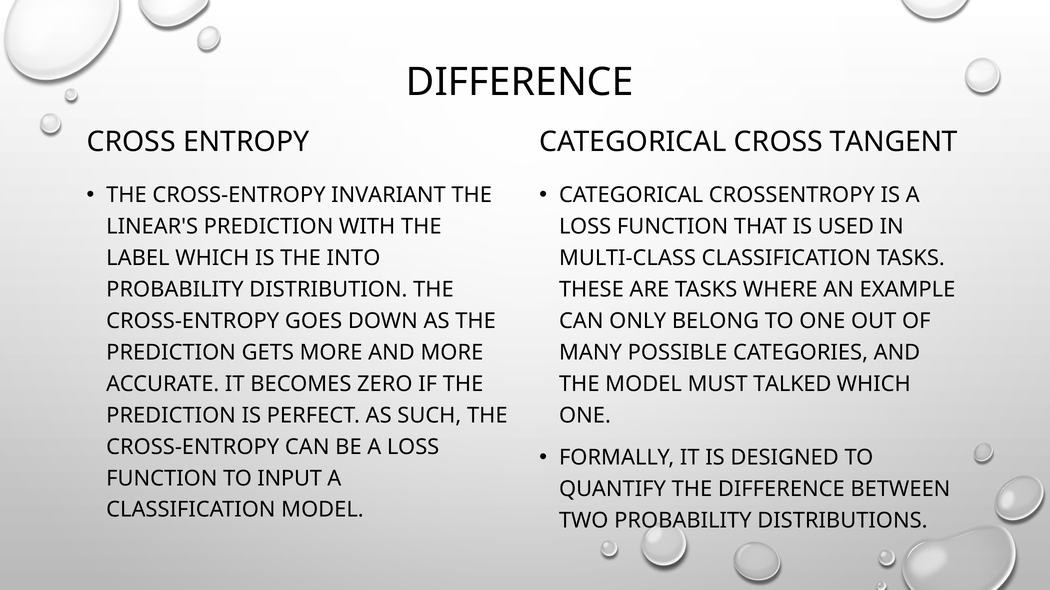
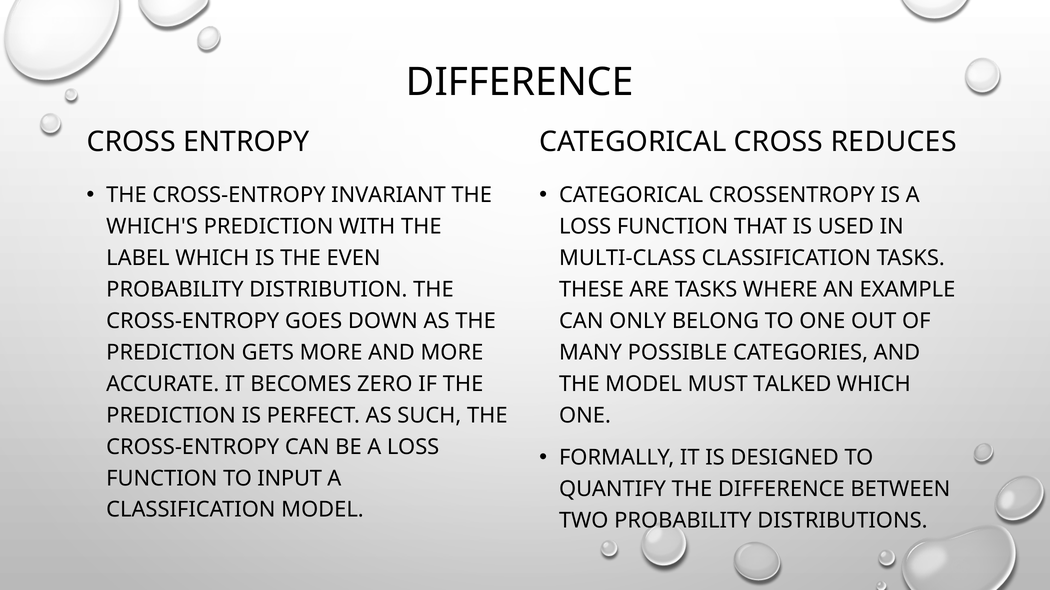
TANGENT: TANGENT -> REDUCES (894, 142)
LINEAR'S: LINEAR'S -> WHICH'S (152, 227)
INTO: INTO -> EVEN (354, 258)
